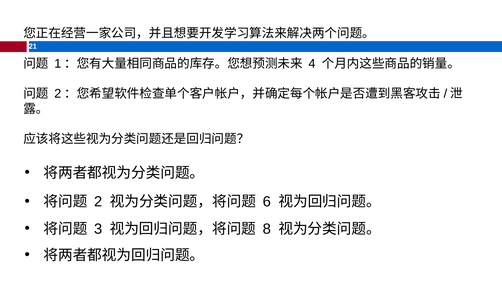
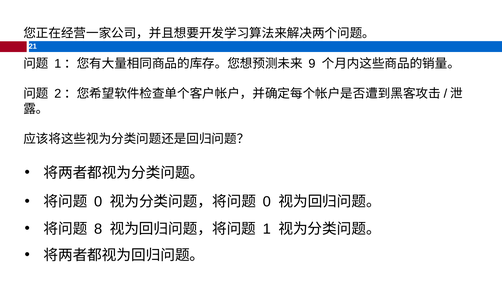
4: 4 -> 9 (312, 63)
2: 2 -> 0 (98, 201)
6: 6 -> 0 (267, 201)
3: 3 -> 8 (98, 228)
8: 8 -> 1 (267, 228)
